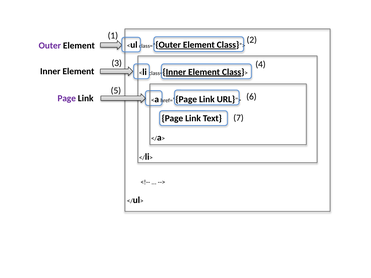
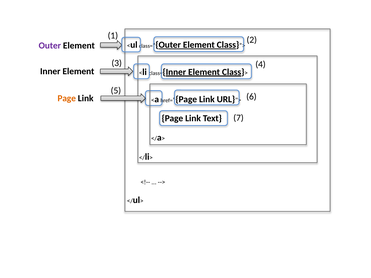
Page colour: purple -> orange (67, 98)
